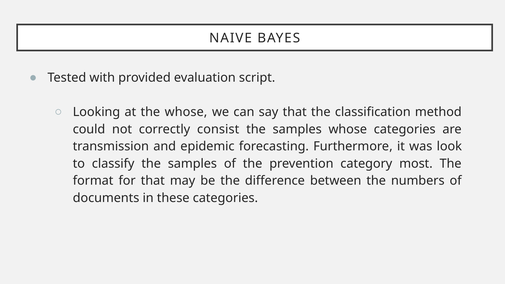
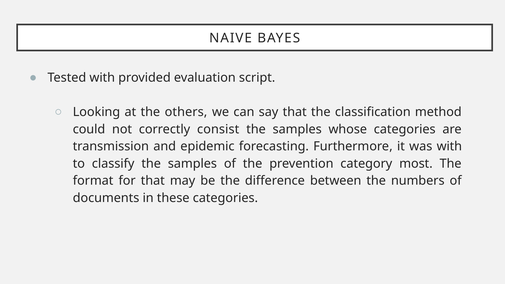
the whose: whose -> others (186, 112)
was look: look -> with (449, 146)
